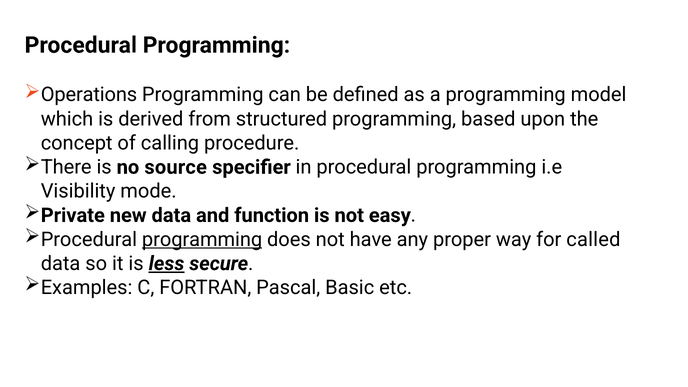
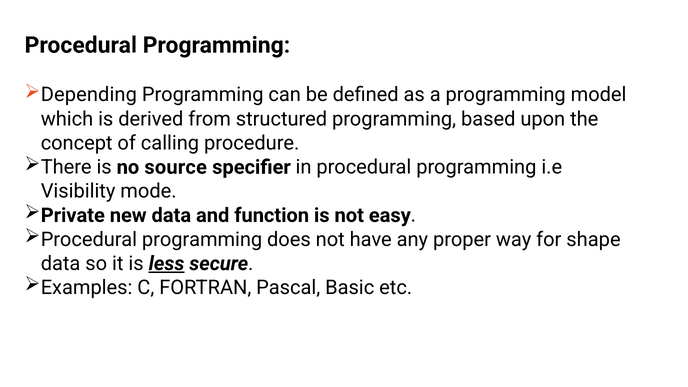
Operations: Operations -> Depending (89, 95)
programming underline: present -> none (202, 239)
called: called -> shape (593, 239)
